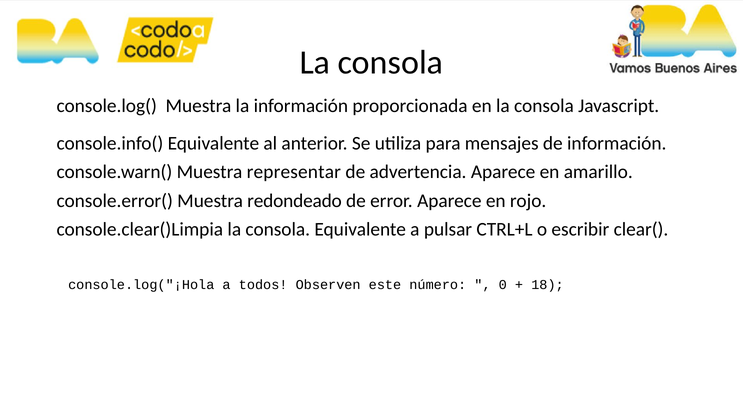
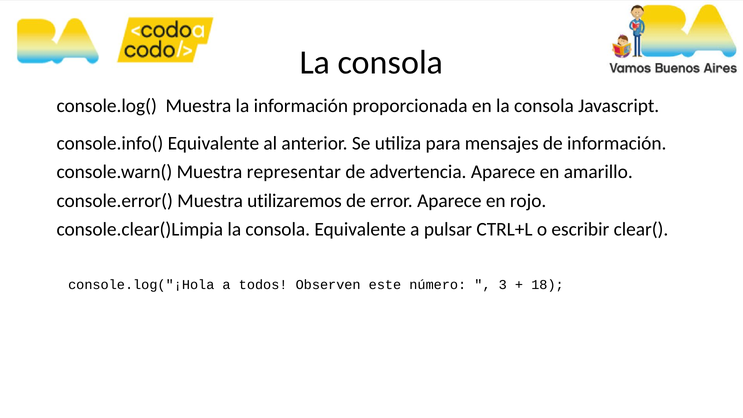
redondeado: redondeado -> utilizaremos (295, 201)
0: 0 -> 3 (503, 285)
